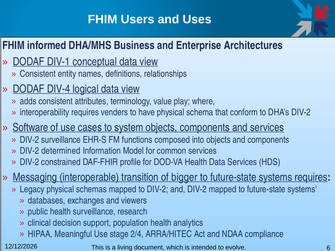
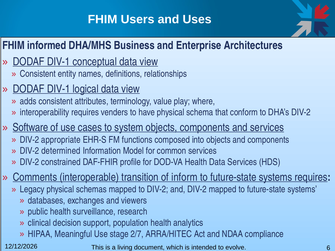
DIV-4: DIV-4 -> DIV-1 (59, 89)
DIV-2 surveillance: surveillance -> appropriate (61, 140)
Messaging: Messaging -> Comments (35, 177)
bigger: bigger -> inform (184, 177)
2/4: 2/4 -> 2/7 (137, 234)
